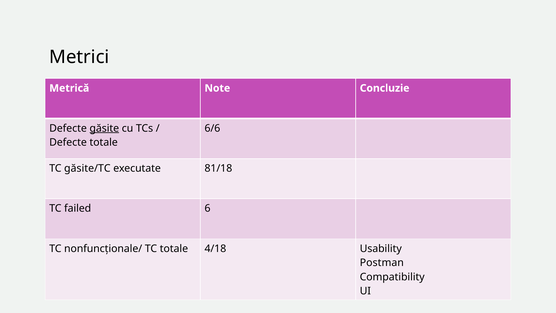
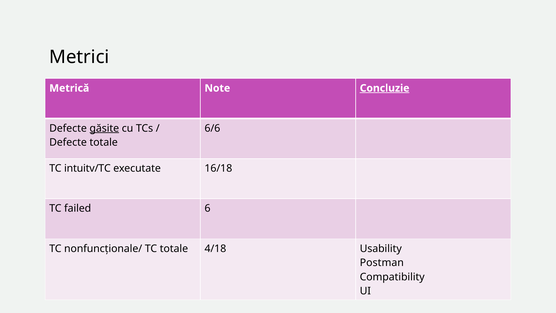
Concluzie underline: none -> present (385, 88)
găsite/TC: găsite/TC -> intuitv/TC (87, 168)
81/18: 81/18 -> 16/18 (218, 168)
